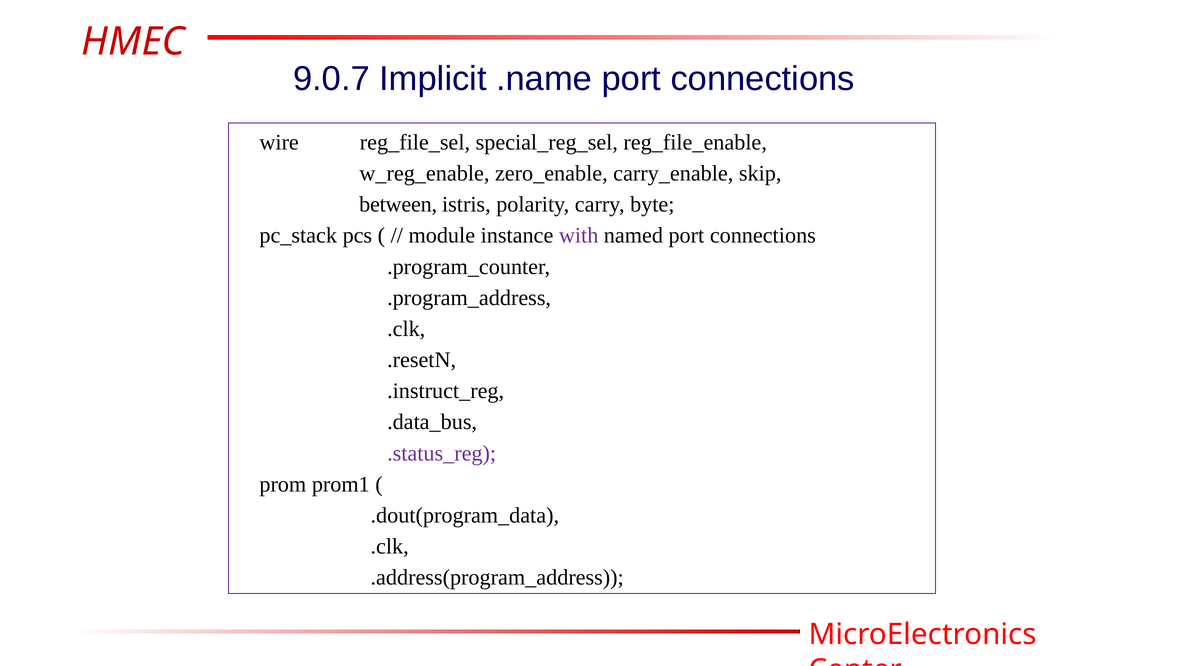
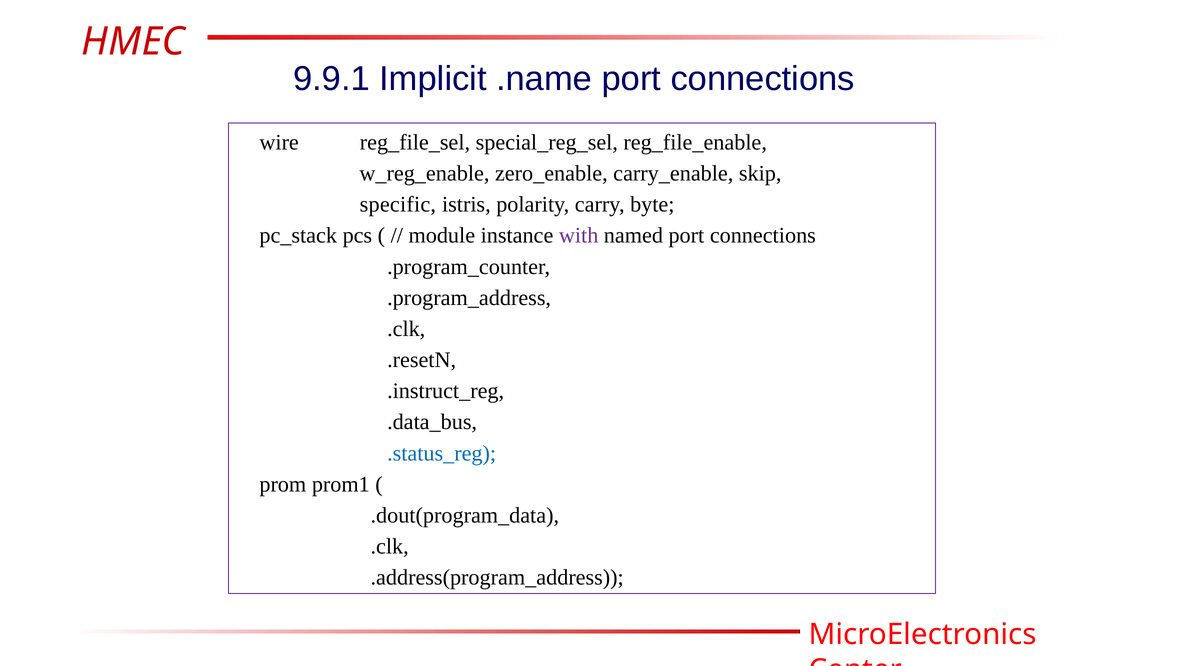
9.0.7: 9.0.7 -> 9.9.1 (332, 79)
between: between -> specific (398, 205)
.status_reg colour: purple -> blue (442, 454)
